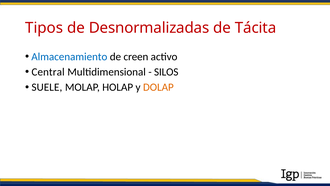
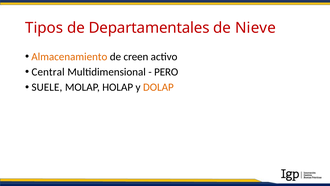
Desnormalizadas: Desnormalizadas -> Departamentales (149, 28)
Tácita: Tácita -> Nieve (255, 28)
Almacenamiento colour: blue -> orange (69, 57)
SILOS: SILOS -> PERO (166, 72)
